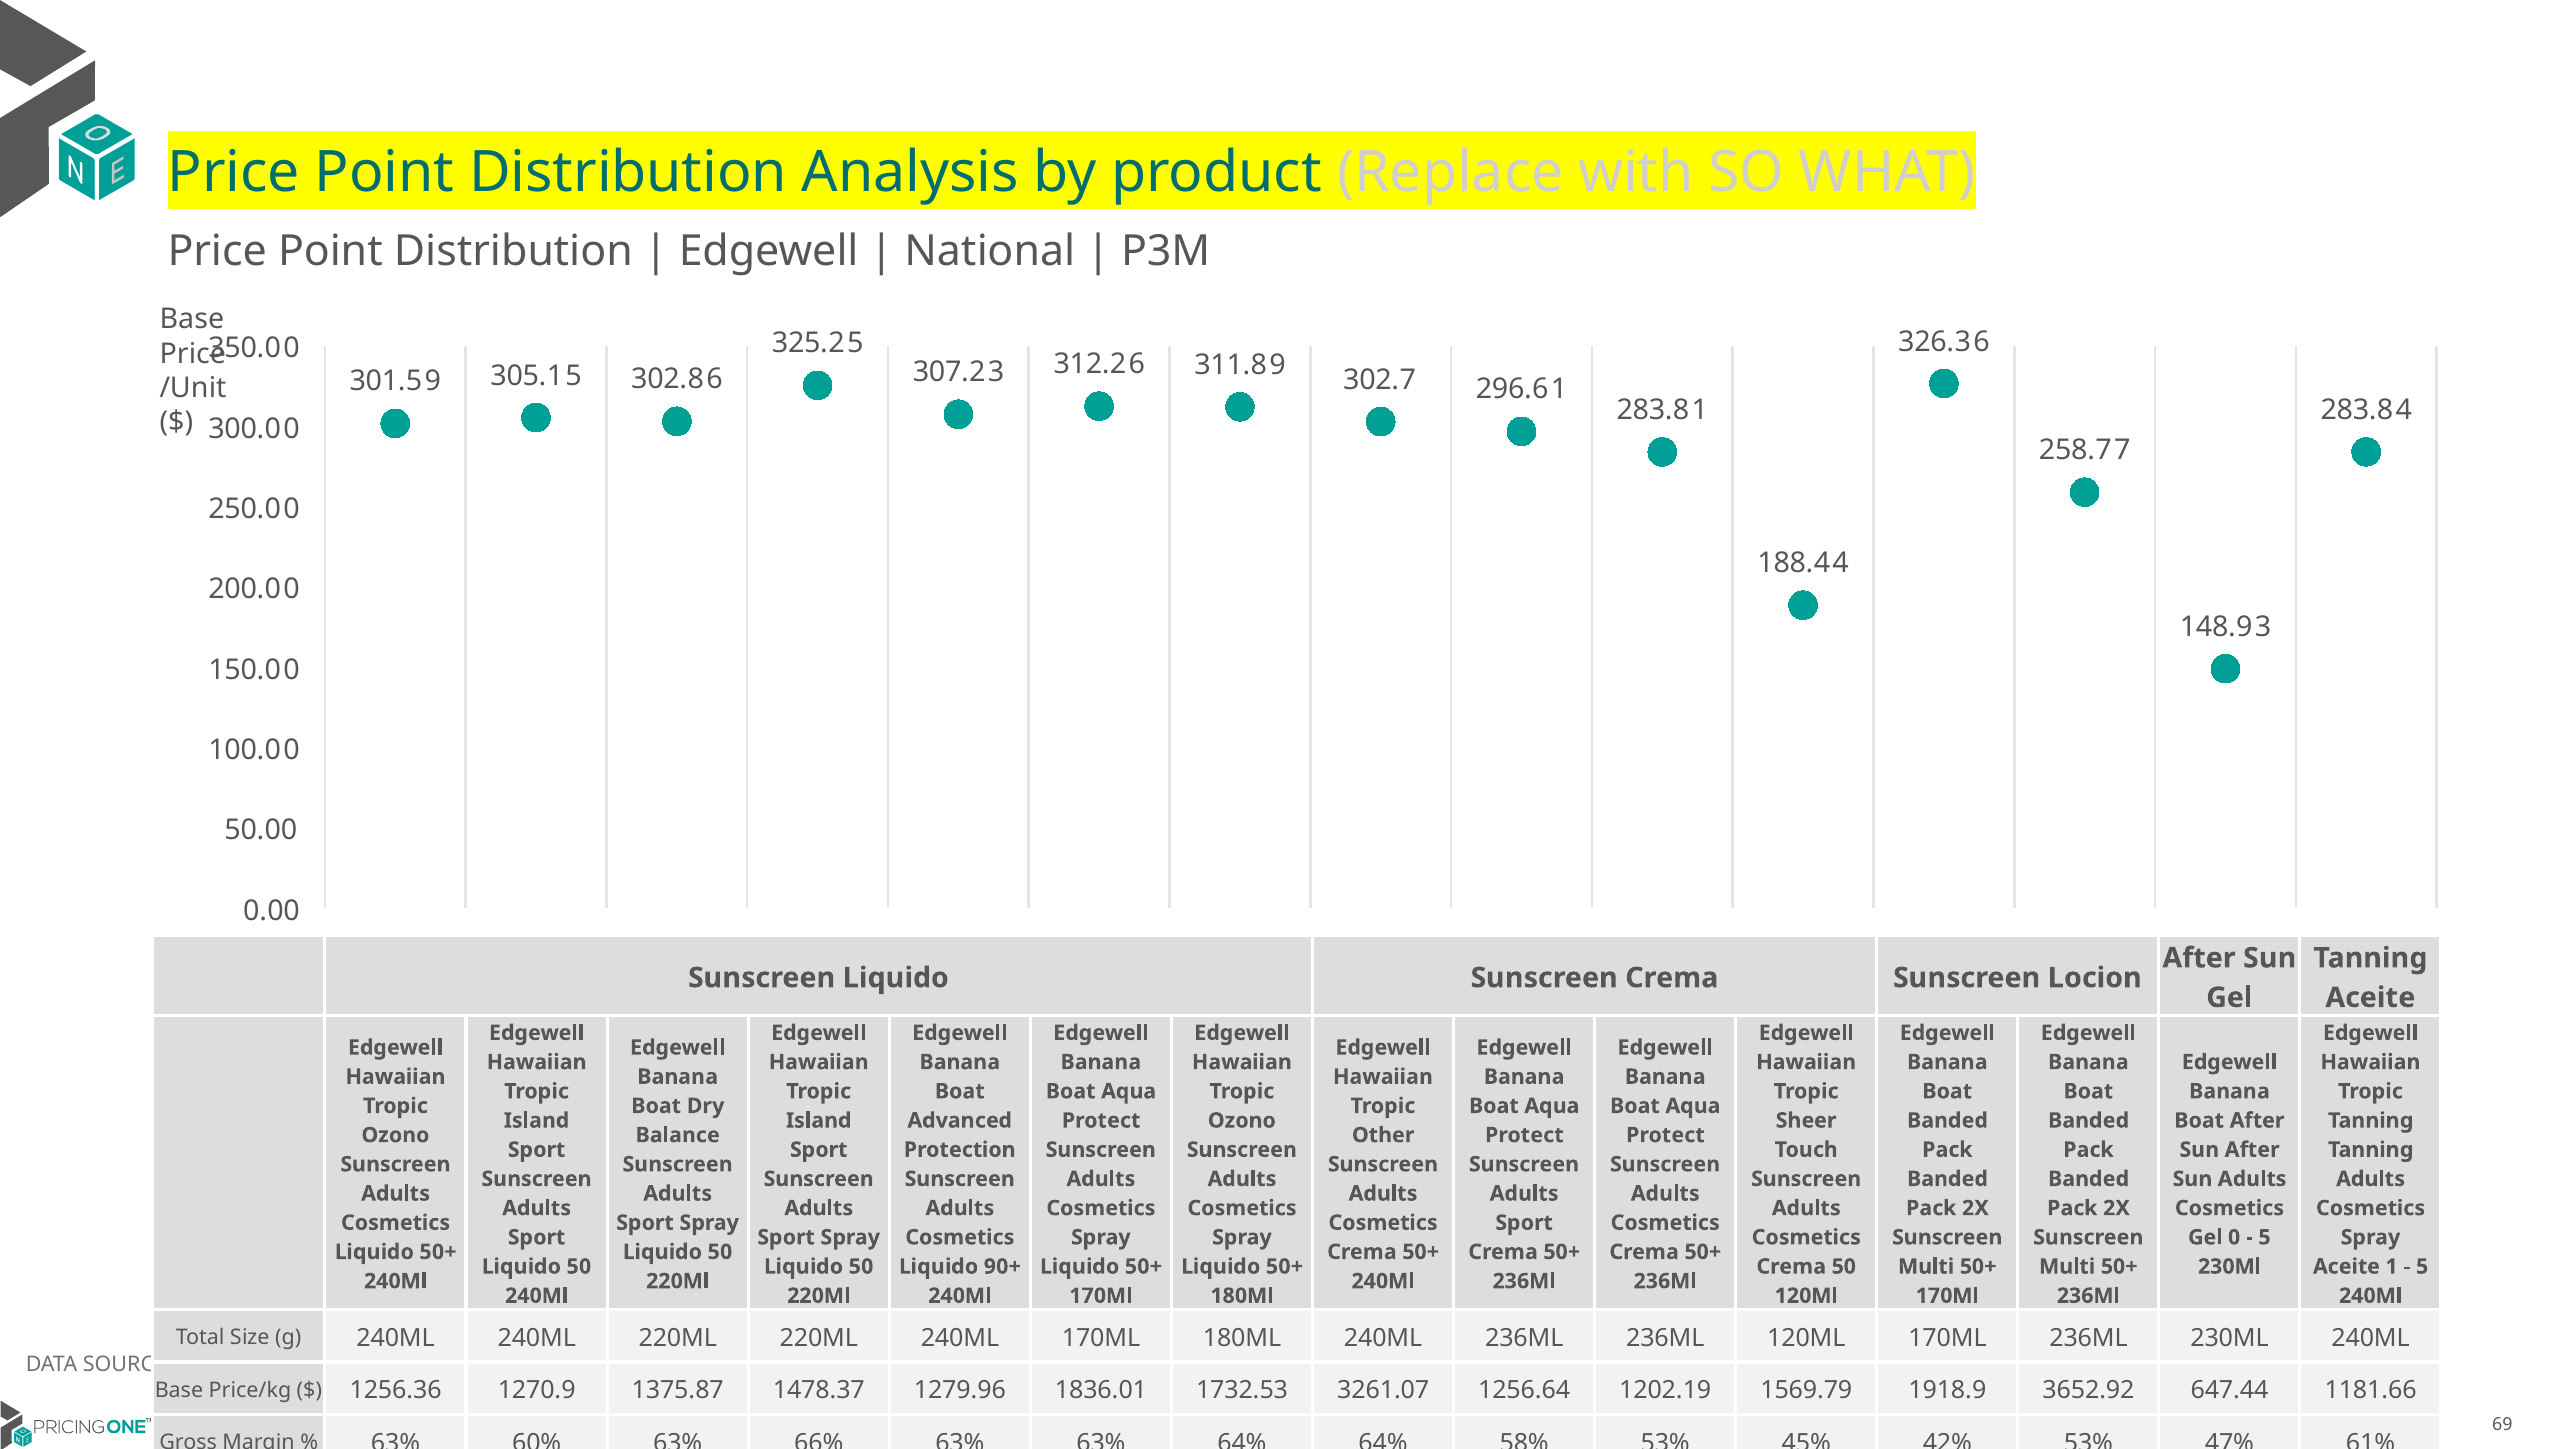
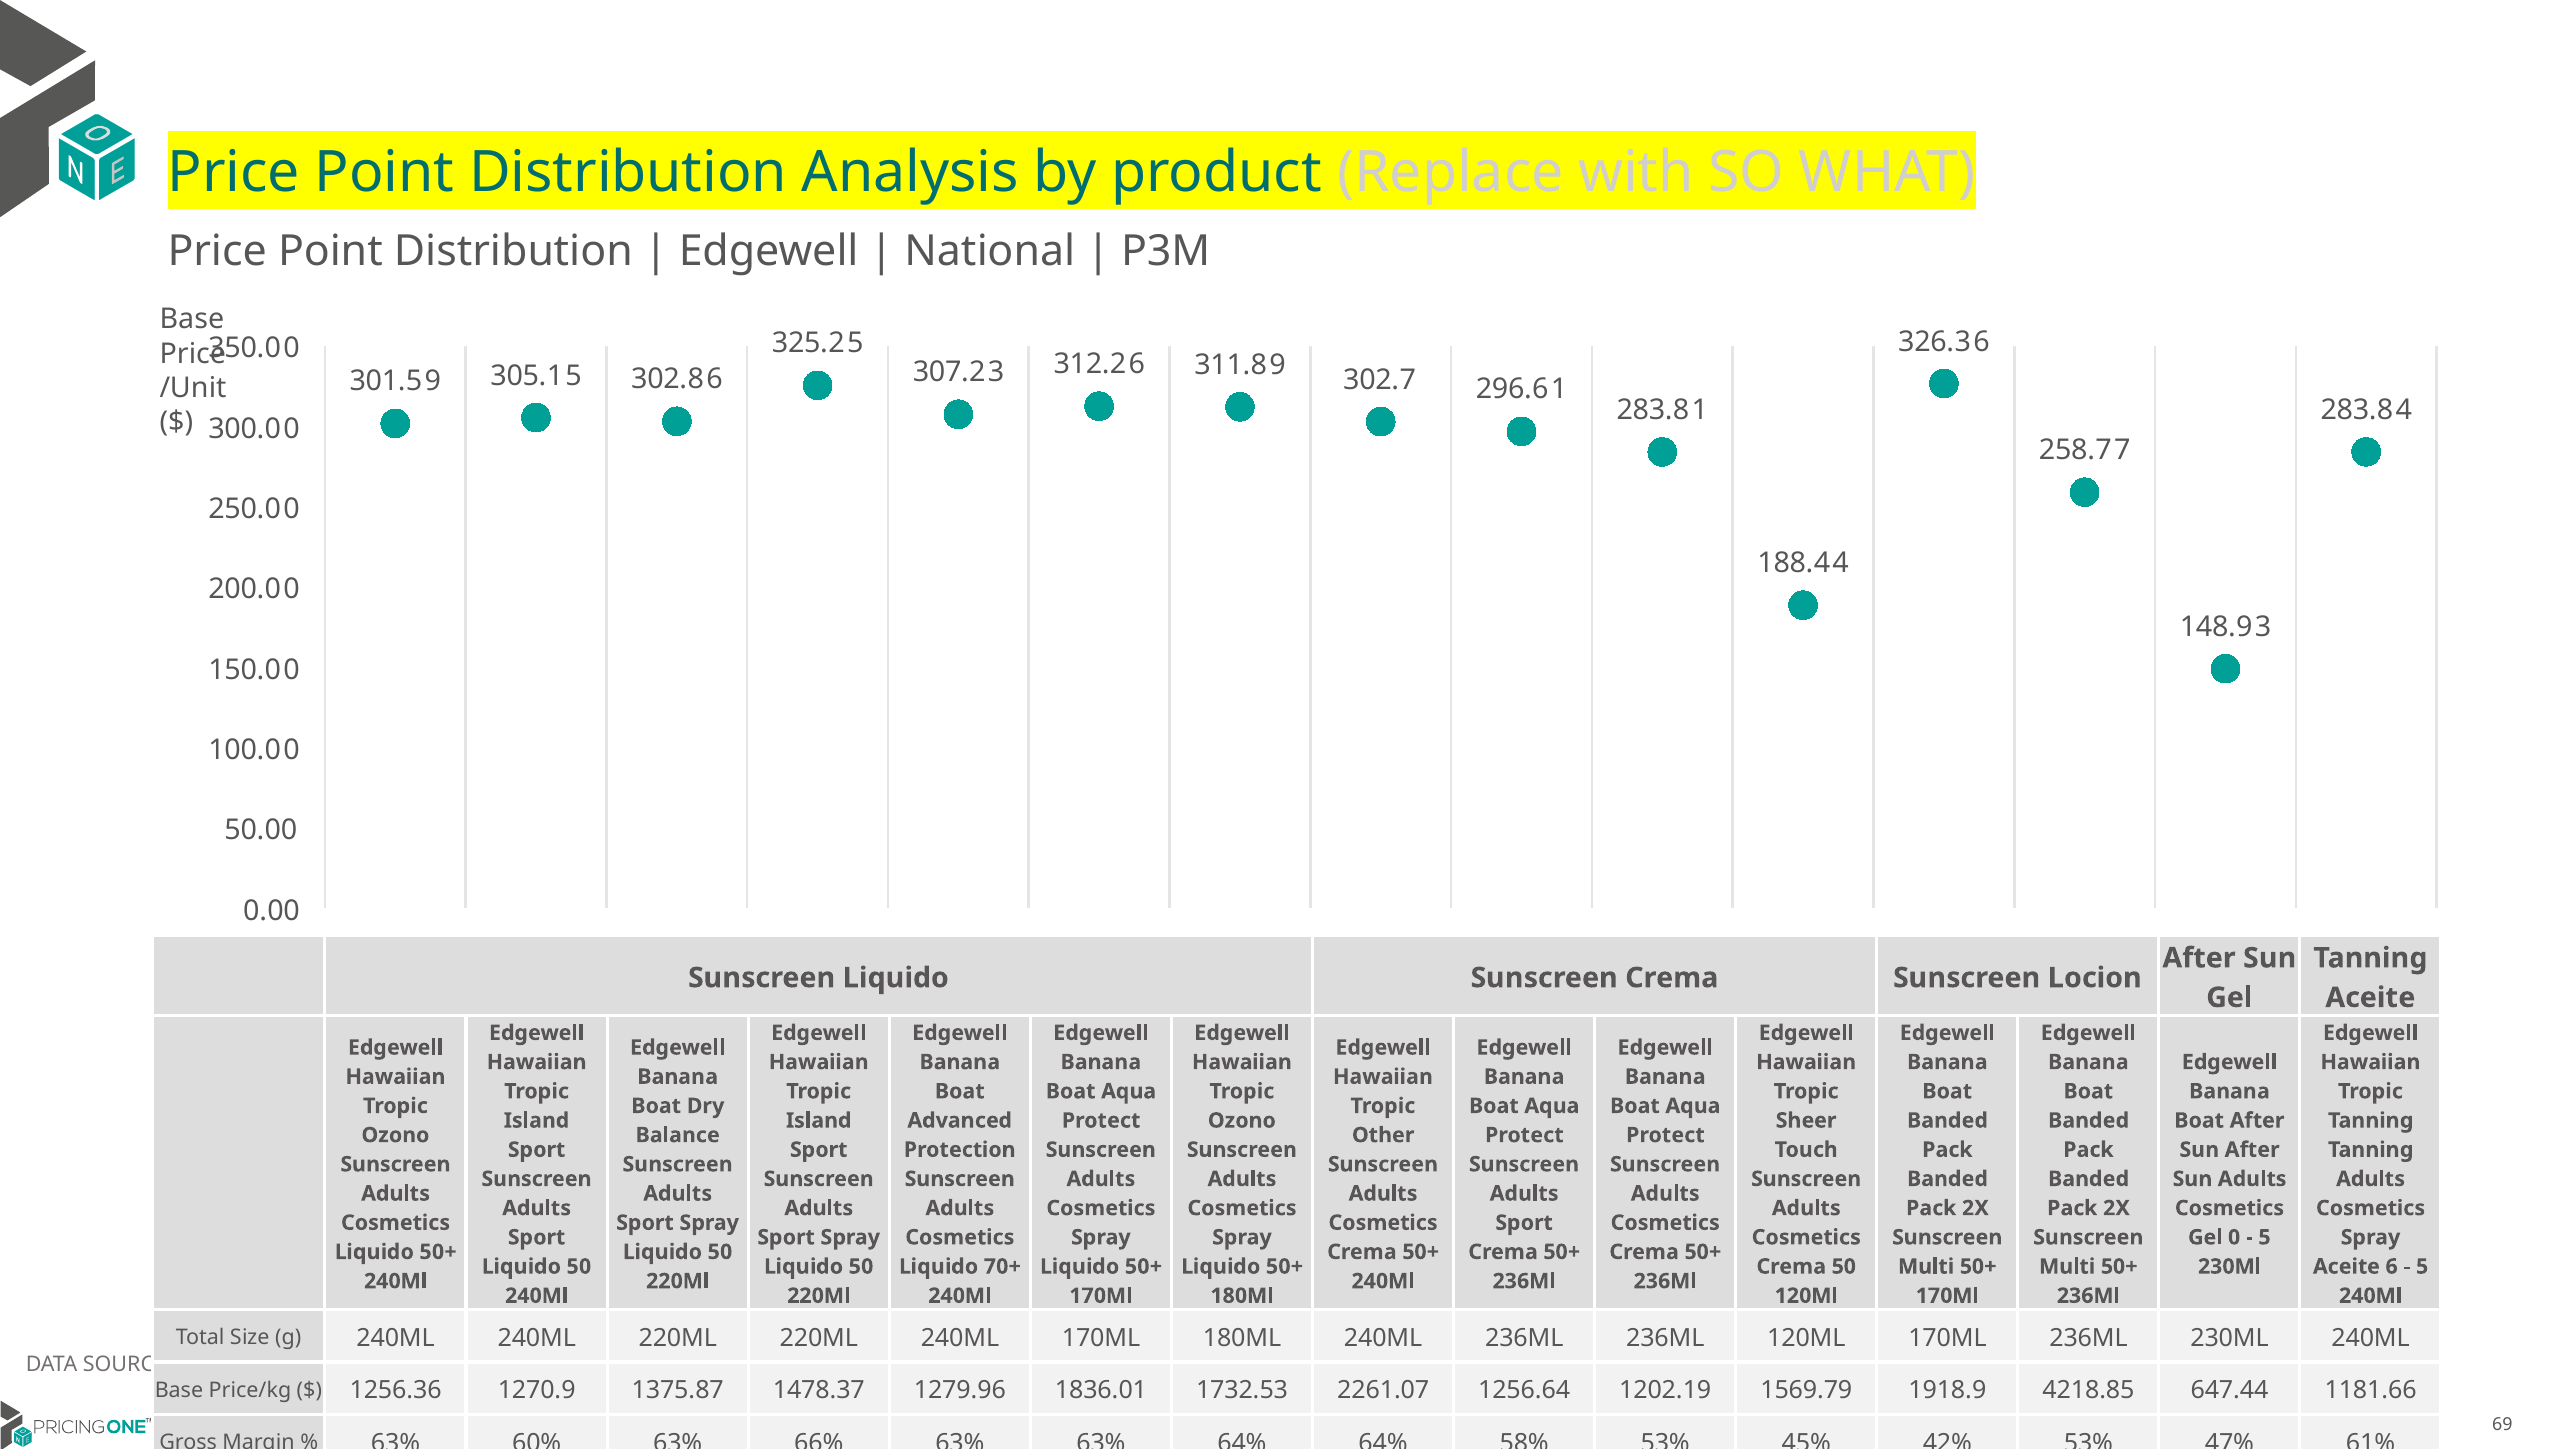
90+: 90+ -> 70+ (1002, 1267)
1: 1 -> 6 (2392, 1267)
3261.07: 3261.07 -> 2261.07 (1383, 1390)
3652.92: 3652.92 -> 4218.85 (2088, 1390)
